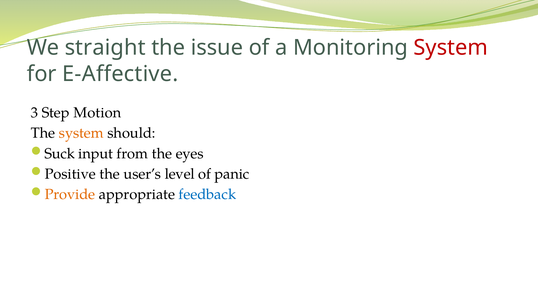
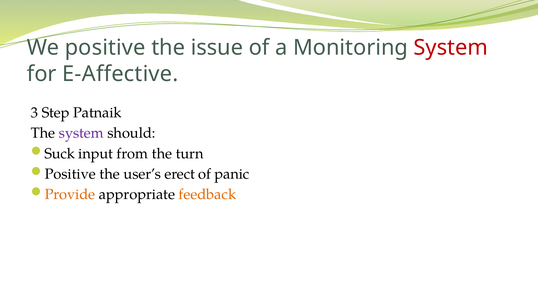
We straight: straight -> positive (105, 48)
Motion: Motion -> Patnaik (97, 113)
system colour: orange -> purple (81, 133)
eyes: eyes -> turn (190, 153)
level: level -> erect (180, 174)
feedback colour: blue -> orange (207, 194)
